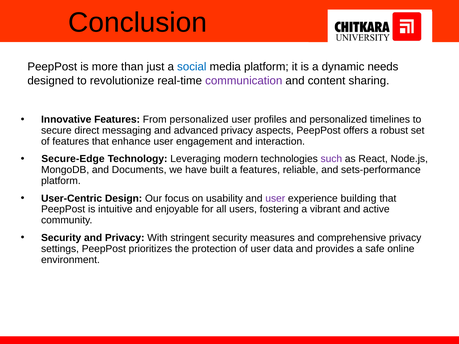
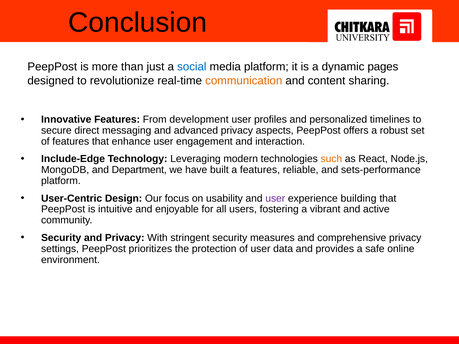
needs: needs -> pages (383, 67)
communication colour: purple -> orange (244, 81)
From personalized: personalized -> development (199, 120)
Secure-Edge: Secure-Edge -> Include-Edge (73, 159)
such colour: purple -> orange (331, 159)
Documents: Documents -> Department (139, 170)
